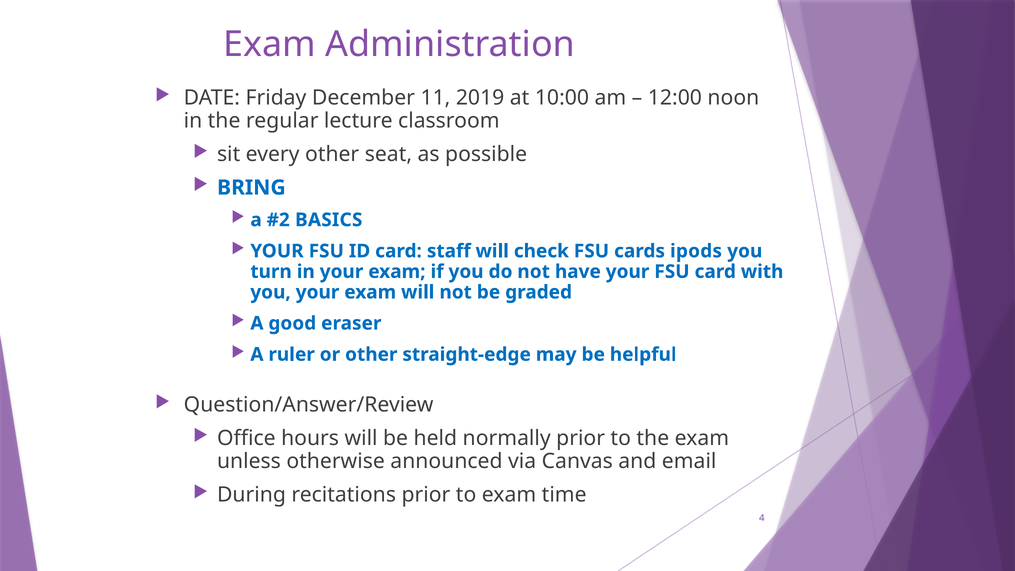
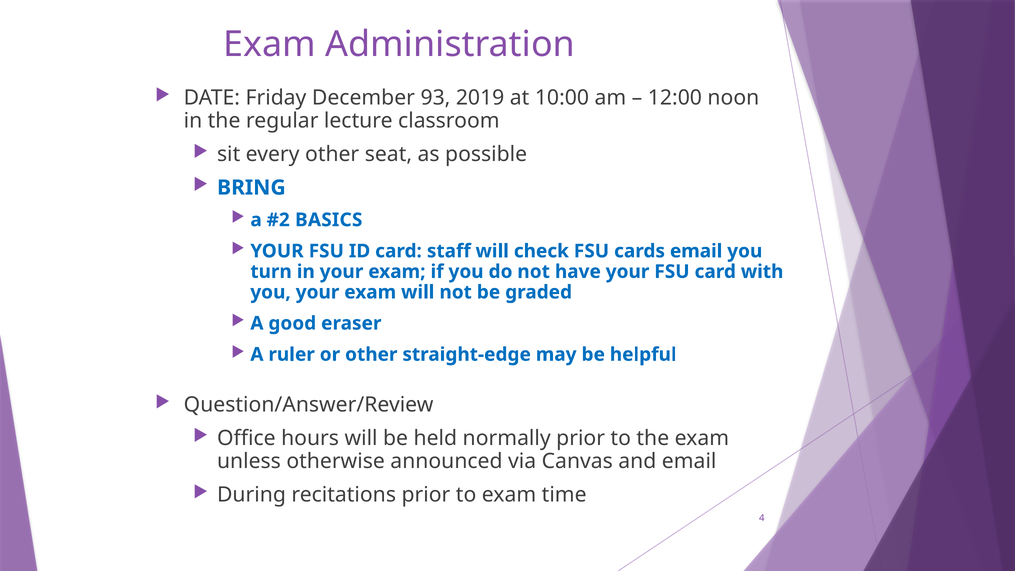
11: 11 -> 93 (435, 98)
cards ipods: ipods -> email (696, 251)
